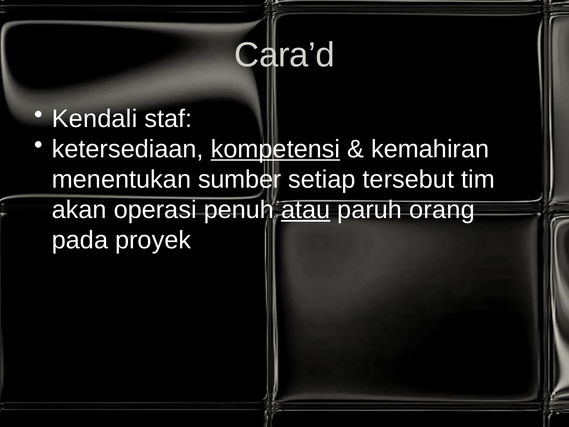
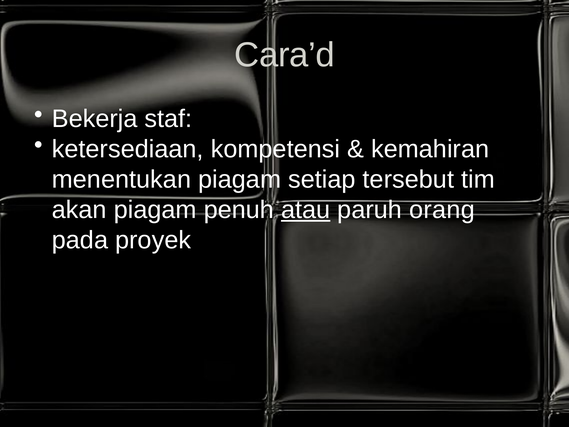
Kendali: Kendali -> Bekerja (95, 119)
kompetensi underline: present -> none (275, 149)
menentukan sumber: sumber -> piagam (240, 179)
akan operasi: operasi -> piagam (155, 210)
